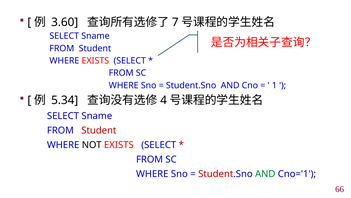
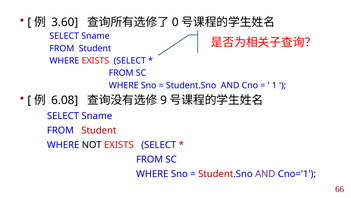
7: 7 -> 0 (175, 22)
5.34: 5.34 -> 6.08 (65, 100)
4: 4 -> 9 (164, 100)
AND colour: green -> purple (265, 173)
